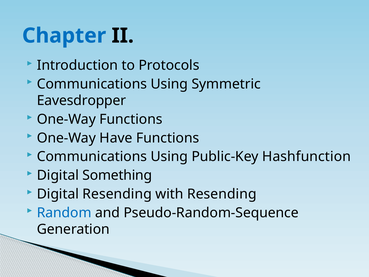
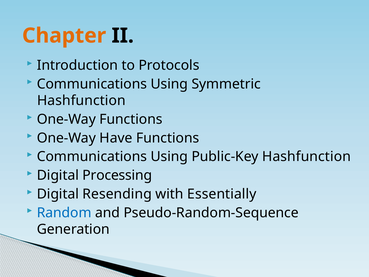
Chapter colour: blue -> orange (64, 36)
Eavesdropper: Eavesdropper -> Hashfunction (81, 100)
Something: Something -> Processing (117, 175)
with Resending: Resending -> Essentially (222, 194)
